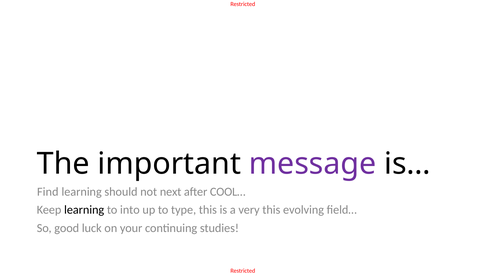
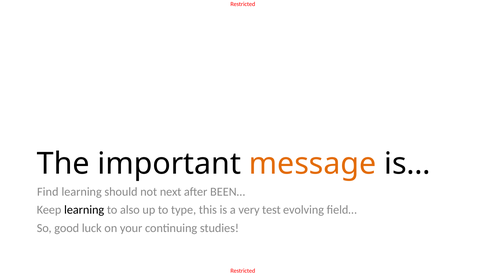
message colour: purple -> orange (313, 163)
COOL…: COOL… -> BEEN… (228, 191)
into: into -> also (130, 209)
very this: this -> test (271, 209)
